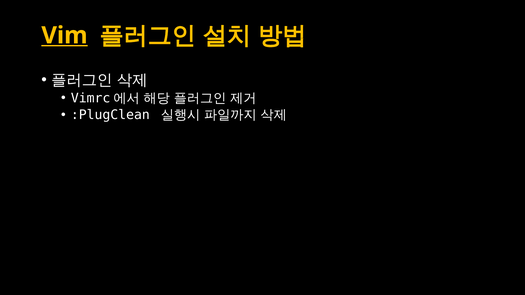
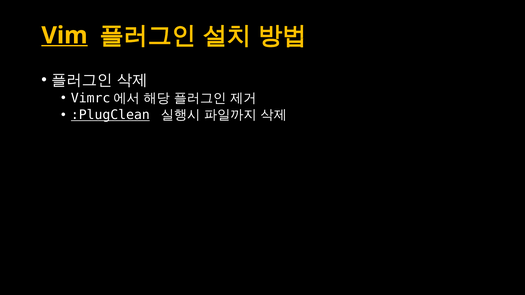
:PlugClean underline: none -> present (110, 115)
